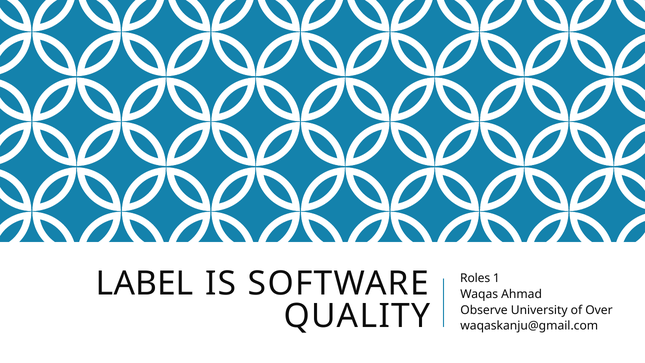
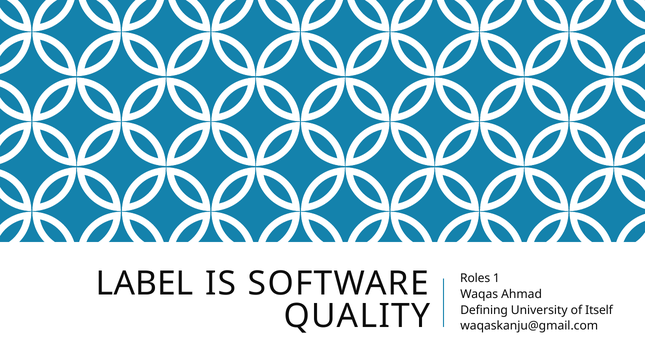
Observe: Observe -> Defining (484, 310)
Over: Over -> Itself (599, 310)
